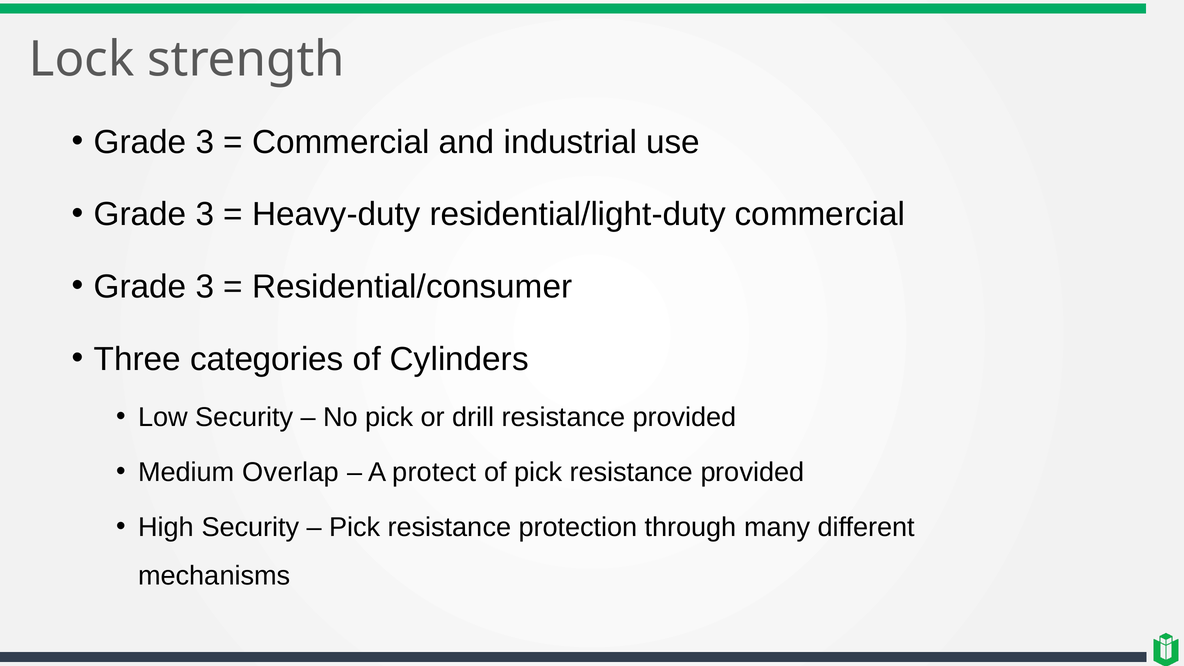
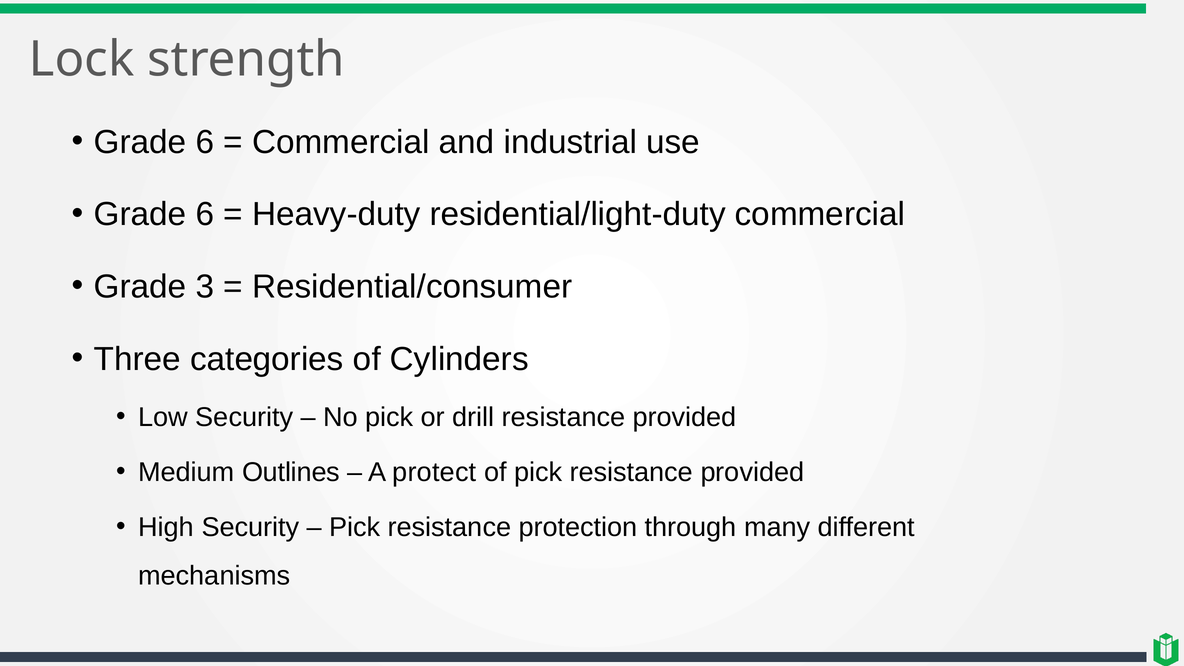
3: 3 -> 6 (205, 142)
3: 3 -> 6 (205, 214)
Overlap: Overlap -> Outlines (291, 472)
